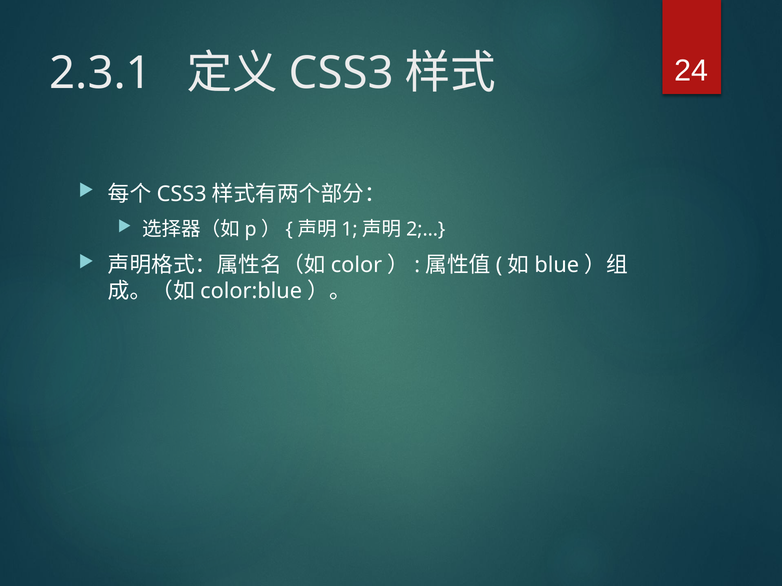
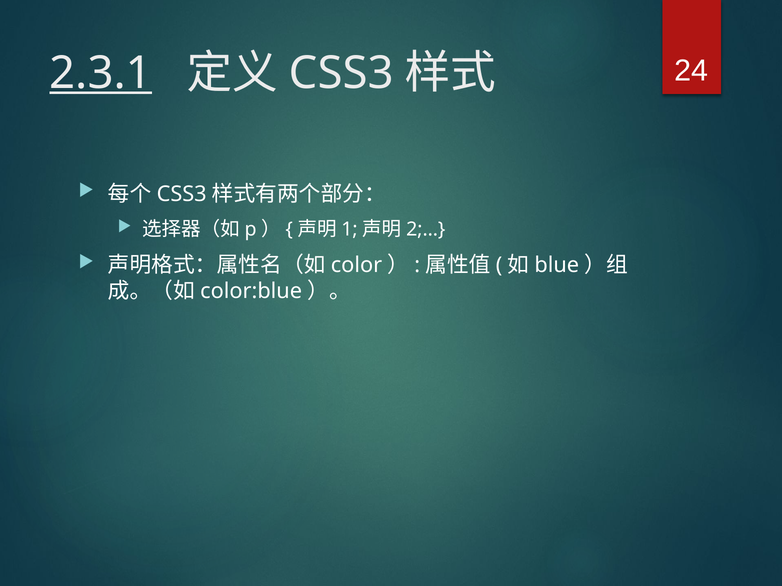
2.3.1 underline: none -> present (101, 73)
